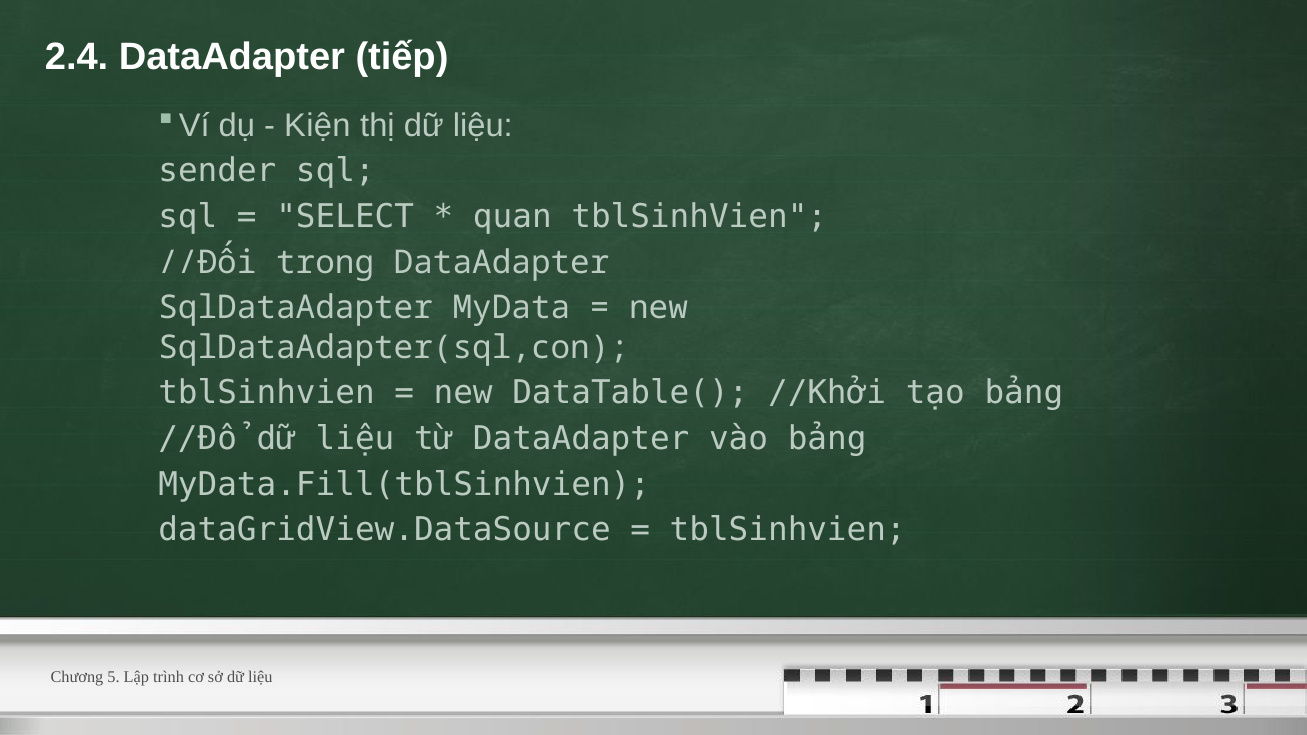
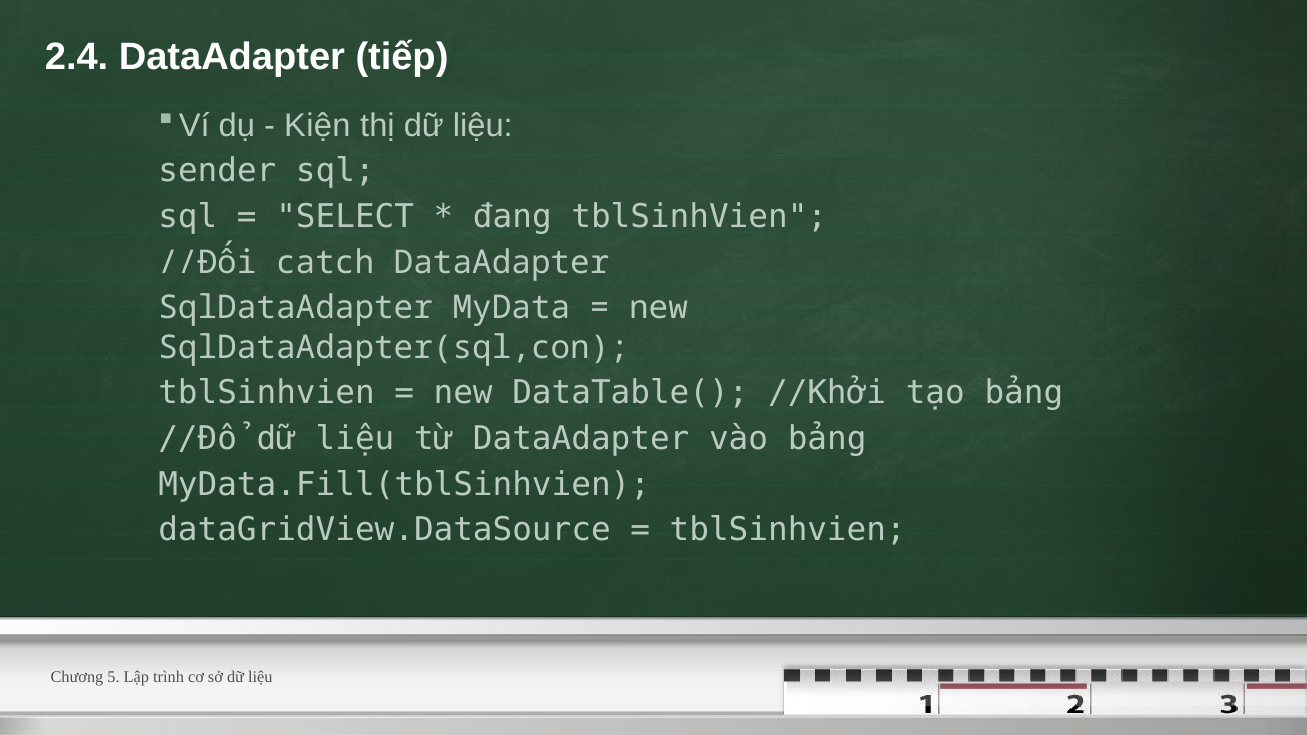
quan: quan -> đang (512, 217)
trong: trong -> catch (325, 262)
